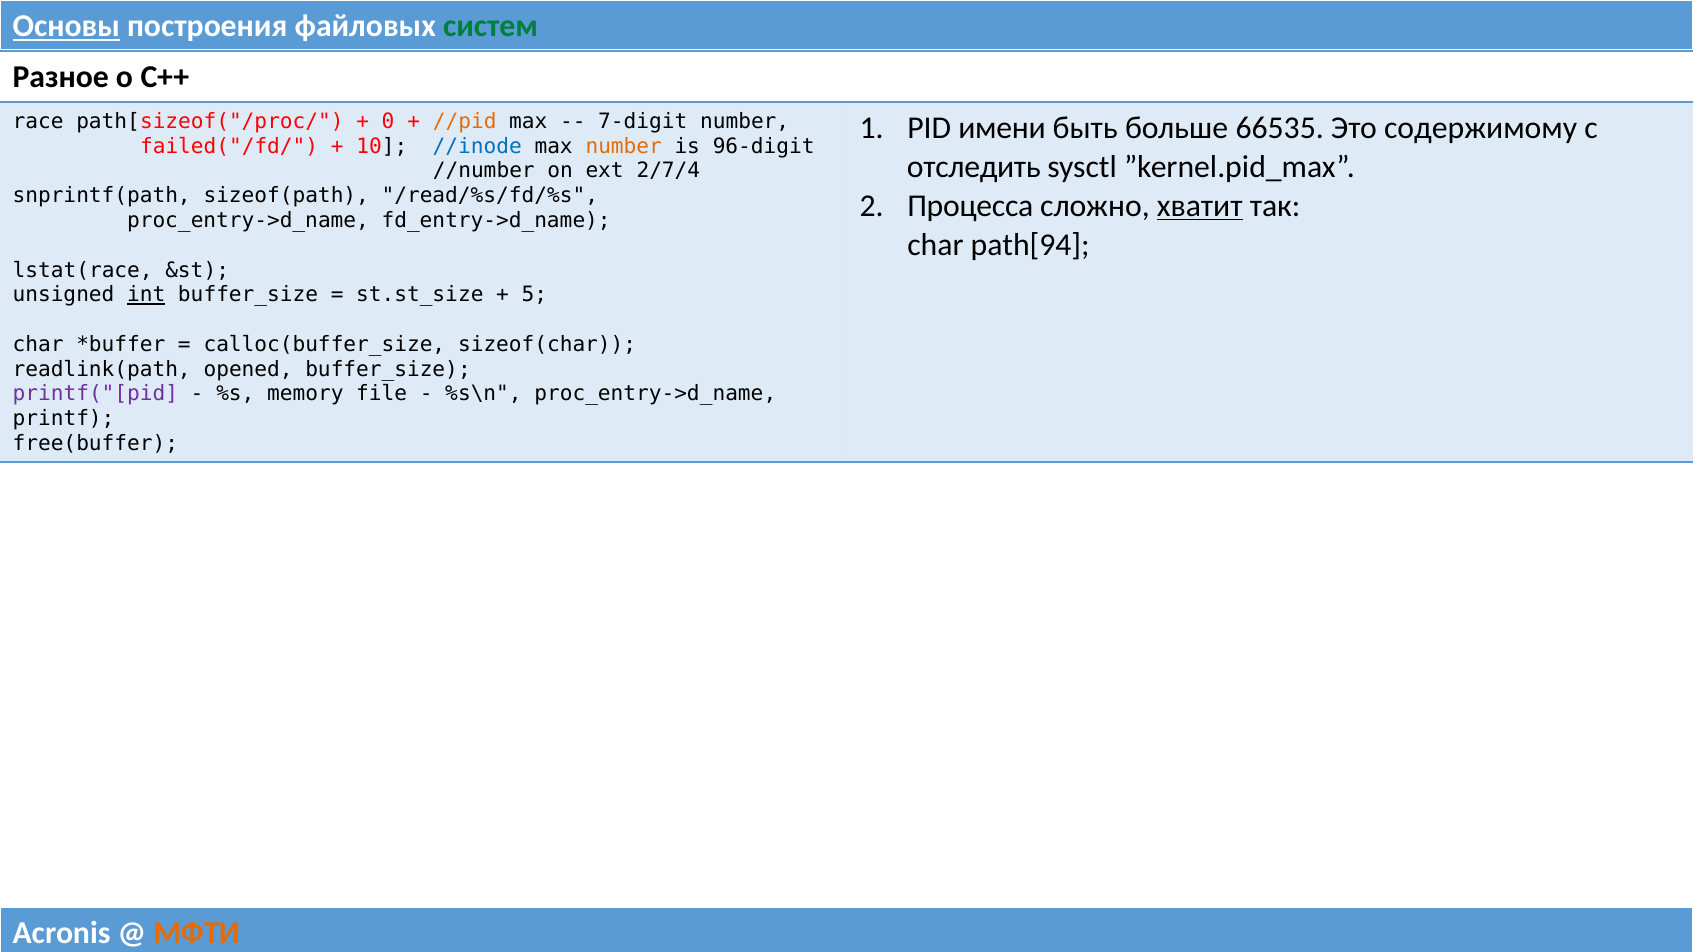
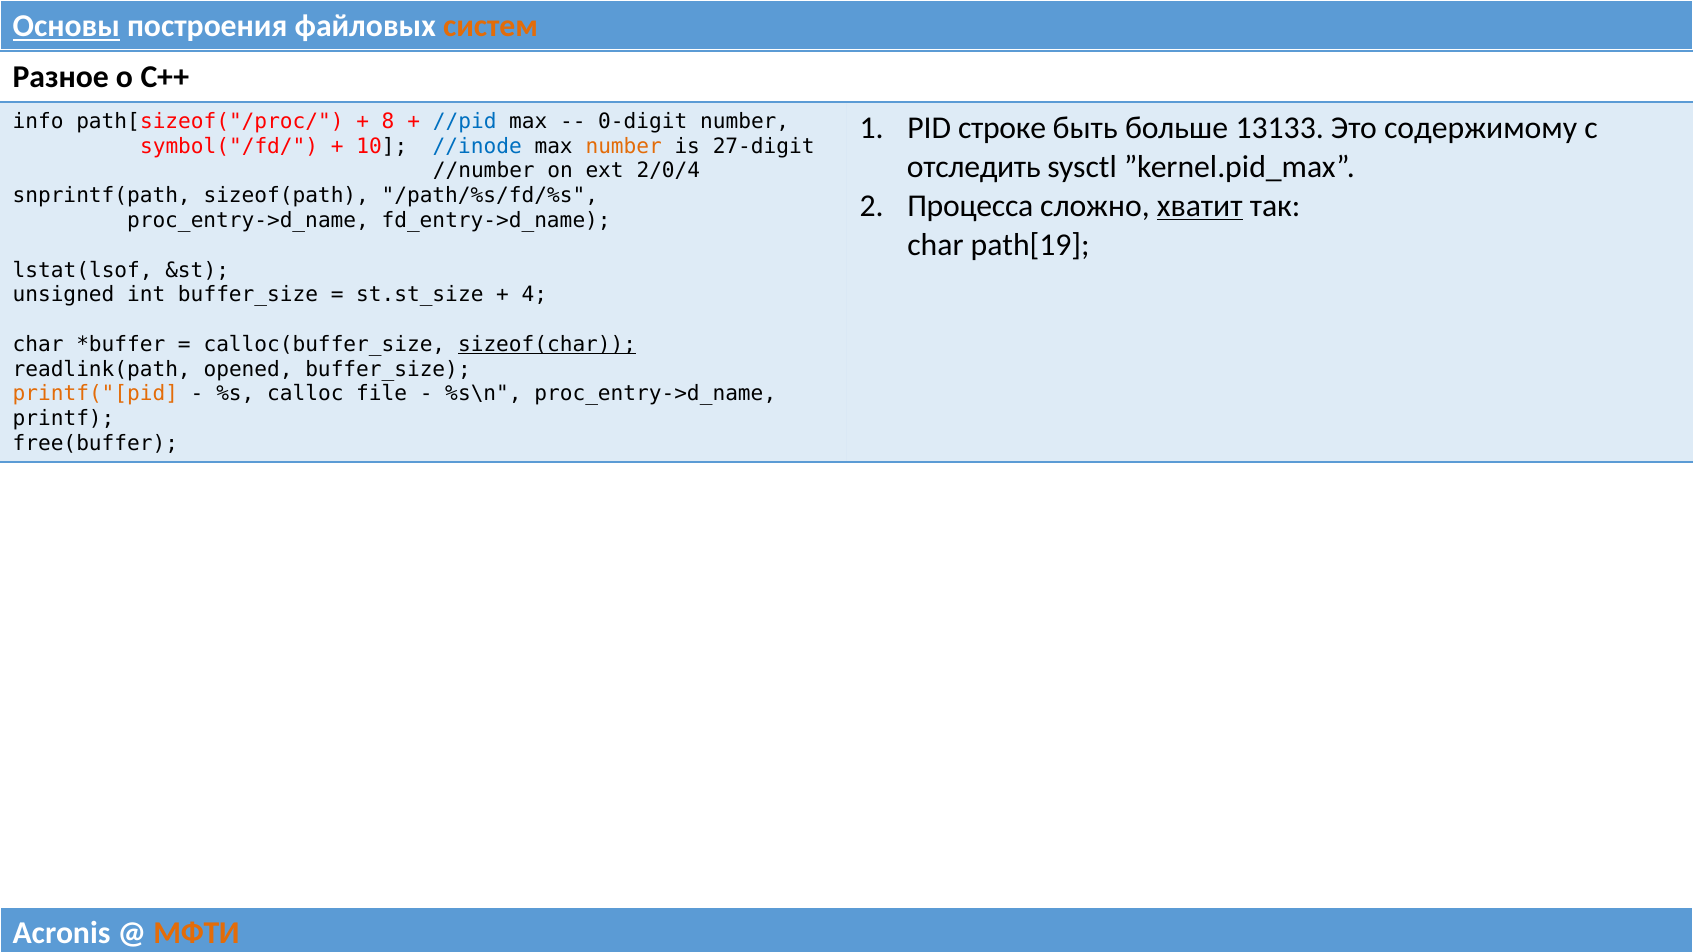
систем colour: green -> orange (490, 26)
race: race -> info (38, 121)
0: 0 -> 8 (388, 121)
//pid colour: orange -> blue (465, 121)
7-digit: 7-digit -> 0-digit (643, 121)
имени: имени -> строке (1002, 128)
66535: 66535 -> 13133 (1280, 128)
failed("/fd/: failed("/fd/ -> symbol("/fd/ (229, 146)
96-digit: 96-digit -> 27-digit (764, 146)
2/7/4: 2/7/4 -> 2/0/4 (668, 171)
/read/%s/fd/%s: /read/%s/fd/%s -> /path/%s/fd/%s (490, 196)
path[94: path[94 -> path[19 (1030, 245)
lstat(race: lstat(race -> lstat(lsof (83, 270)
int underline: present -> none (146, 295)
5: 5 -> 4 (534, 295)
sizeof(char underline: none -> present (547, 344)
printf("[pid colour: purple -> orange (95, 394)
memory: memory -> calloc (305, 394)
